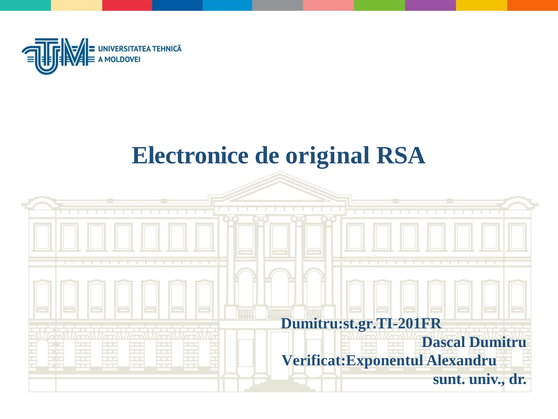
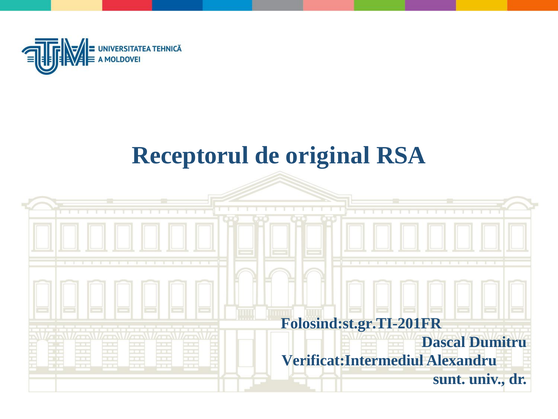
Electronice: Electronice -> Receptorul (190, 155)
Dumitru:st.gr.TI-201FR: Dumitru:st.gr.TI-201FR -> Folosind:st.gr.TI-201FR (361, 323)
Verificat:Exponentul: Verificat:Exponentul -> Verificat:Intermediul (353, 360)
